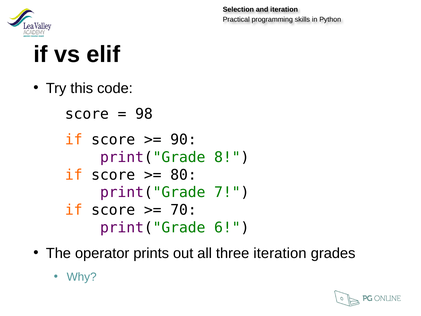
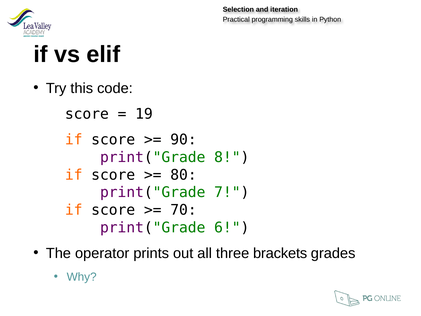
98: 98 -> 19 (144, 114)
three iteration: iteration -> brackets (280, 253)
